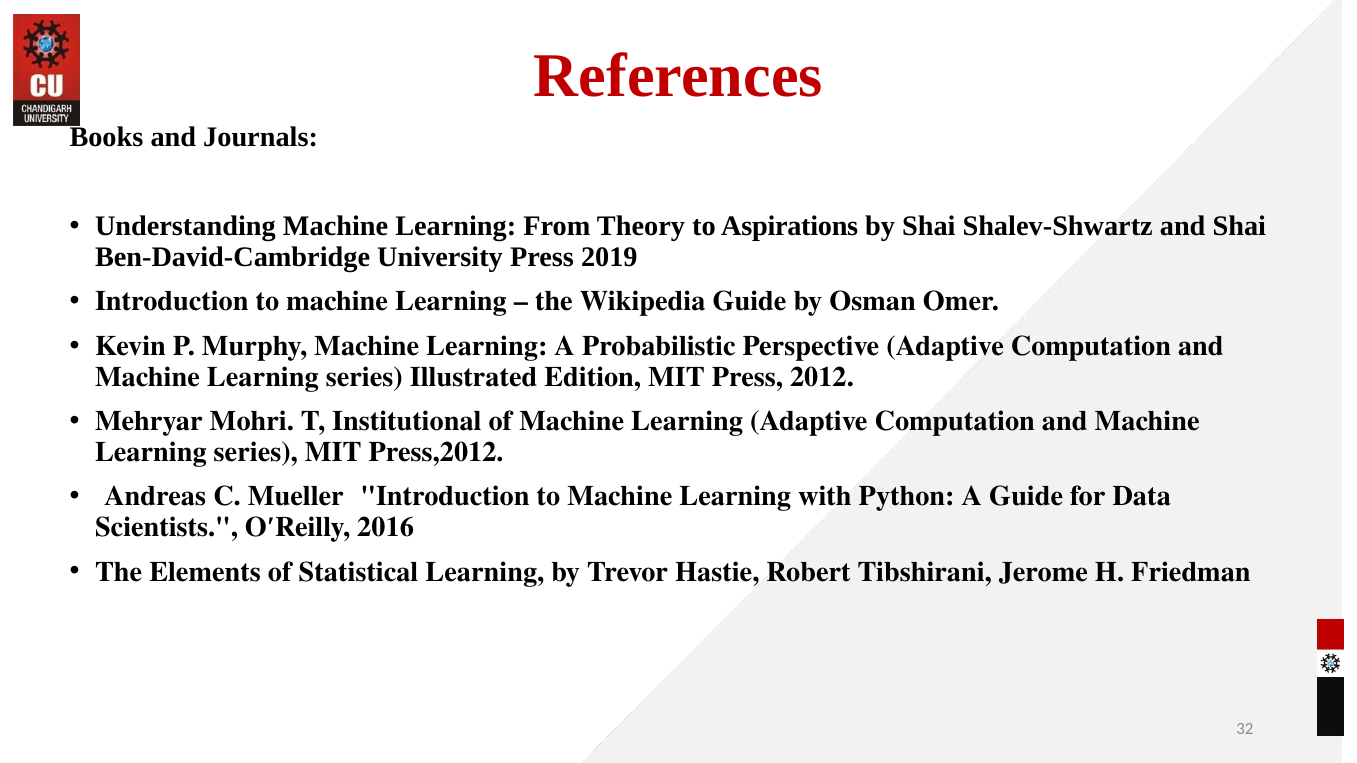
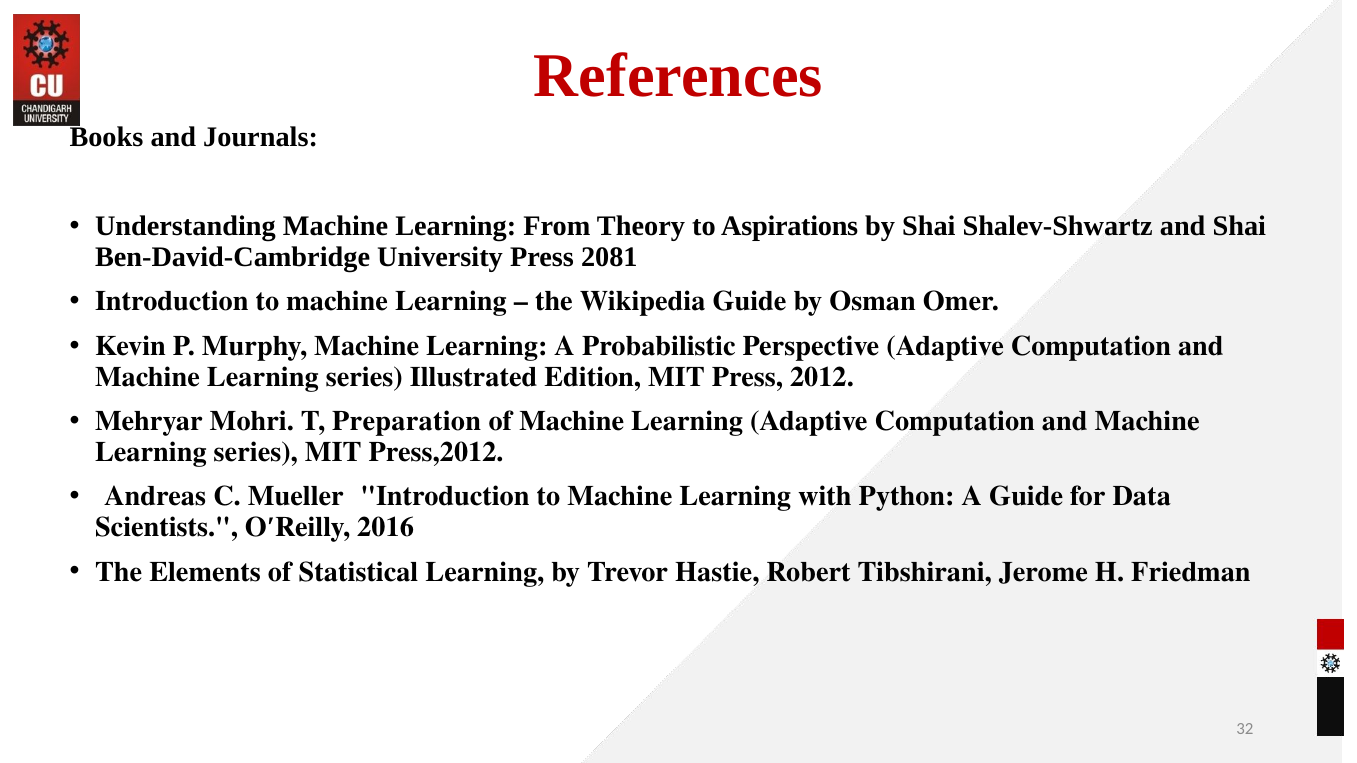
2019: 2019 -> 2081 (609, 257)
Institutional: Institutional -> Preparation (407, 422)
